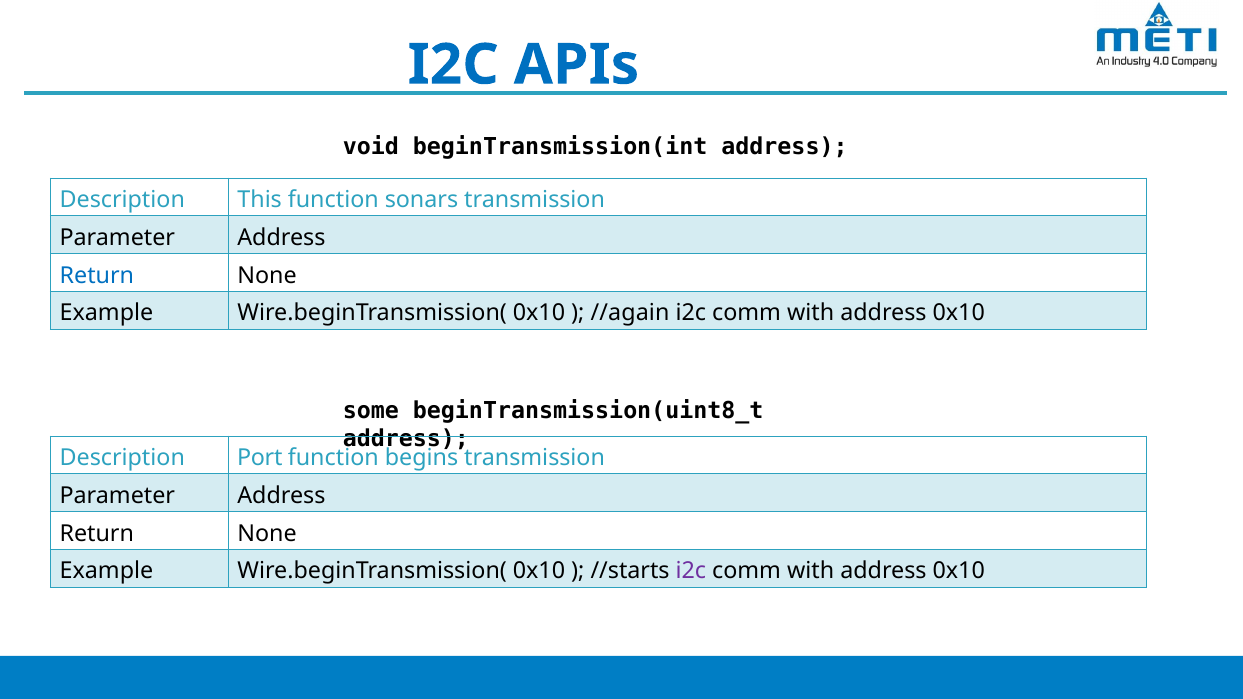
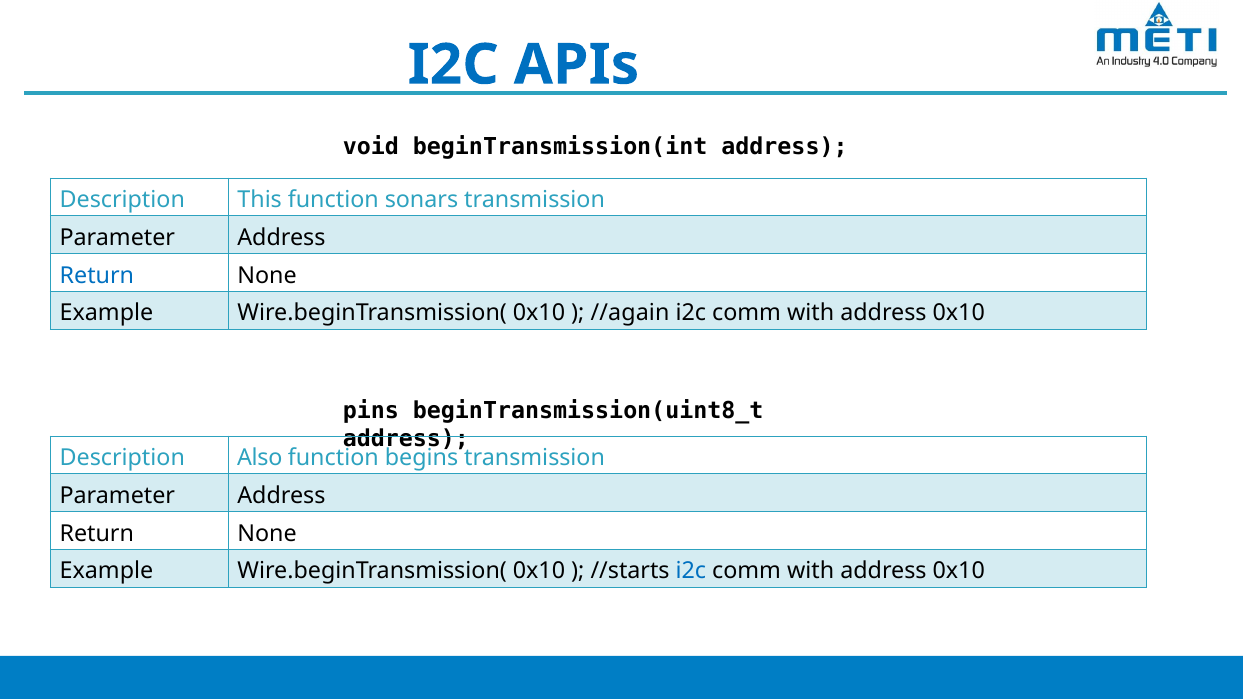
some: some -> pins (371, 411)
Port: Port -> Also (260, 458)
i2c colour: purple -> blue (691, 571)
